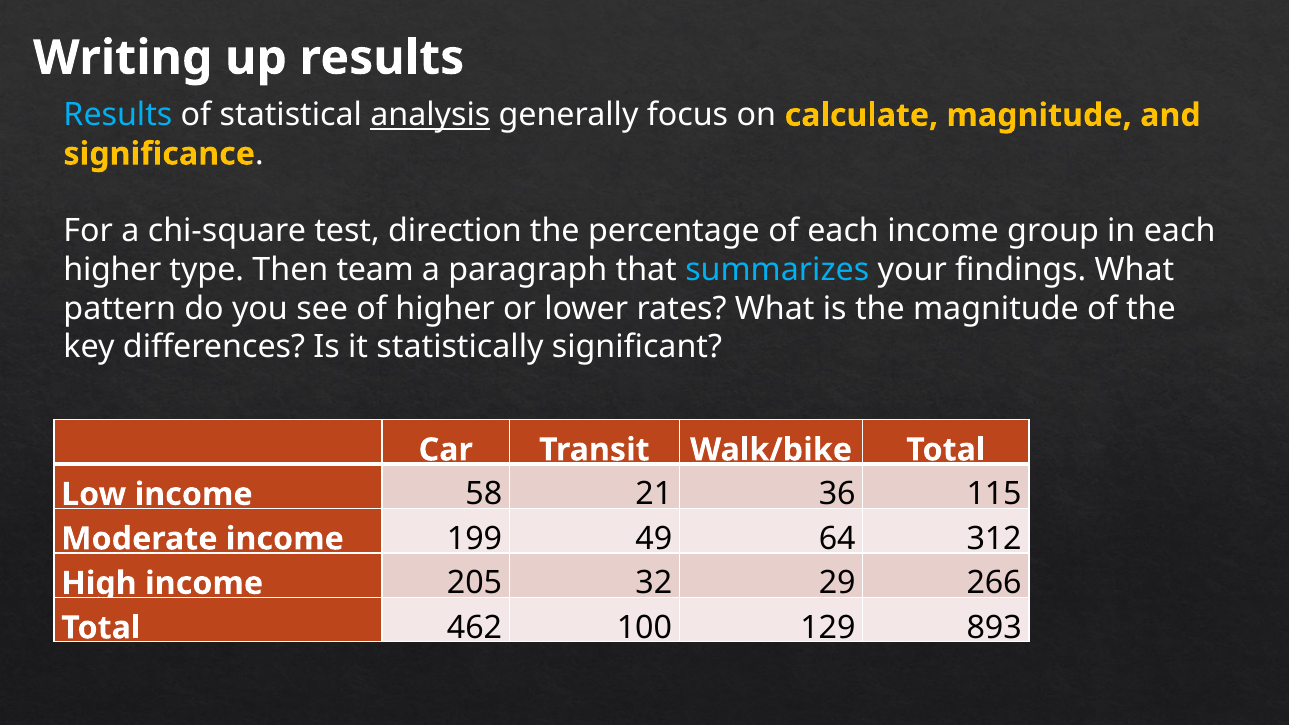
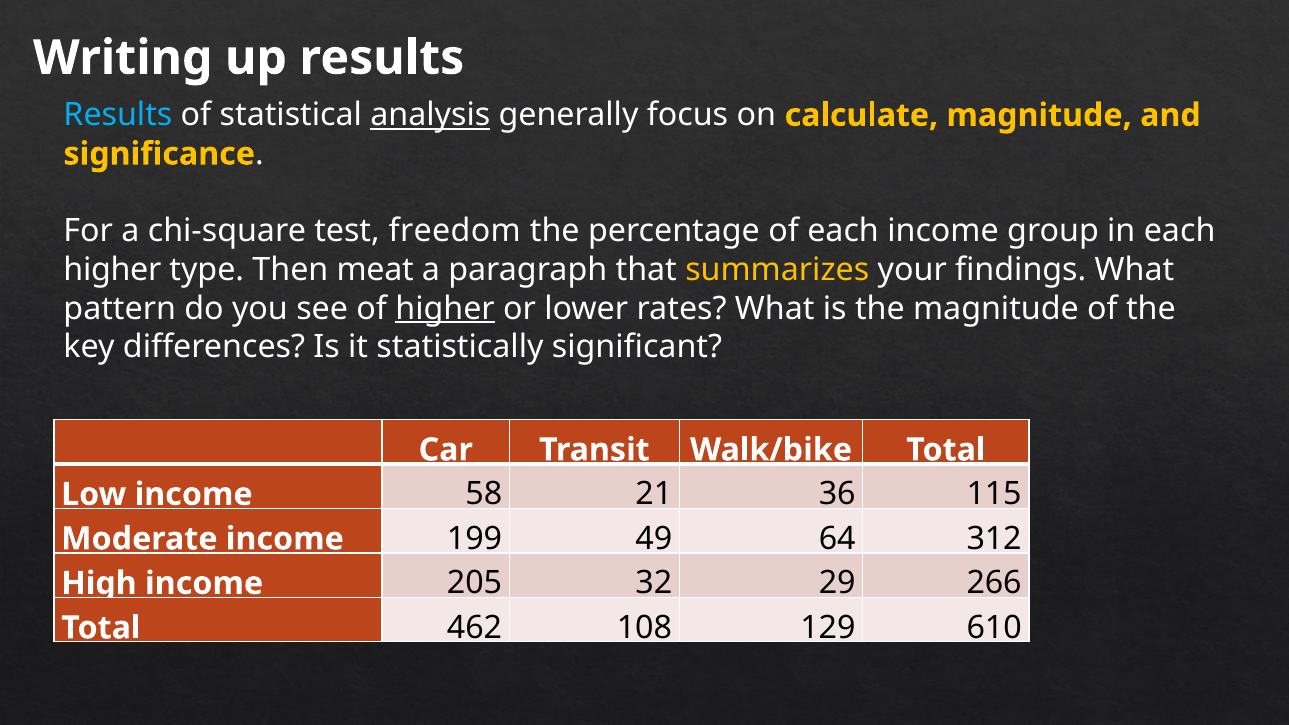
direction: direction -> freedom (455, 231)
team: team -> meat (375, 270)
summarizes colour: light blue -> yellow (777, 270)
higher underline: none -> present (445, 309)
100: 100 -> 108 (644, 628)
893: 893 -> 610 (994, 628)
